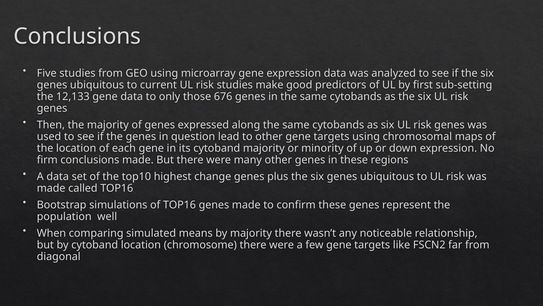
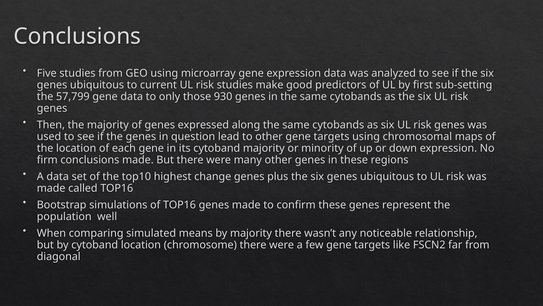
12,133: 12,133 -> 57,799 (73, 97)
676: 676 -> 930 (223, 97)
